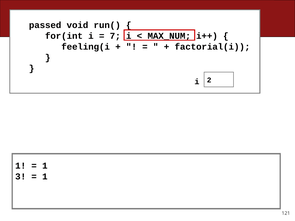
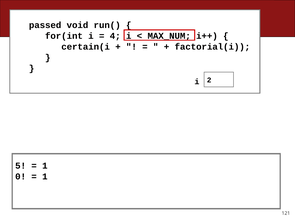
7: 7 -> 4 (115, 36)
feeling(i: feeling(i -> certain(i (86, 47)
1: 1 -> 5 (21, 166)
3: 3 -> 0 (21, 177)
